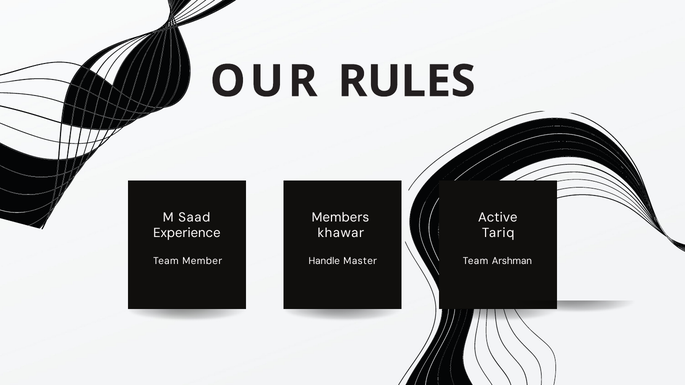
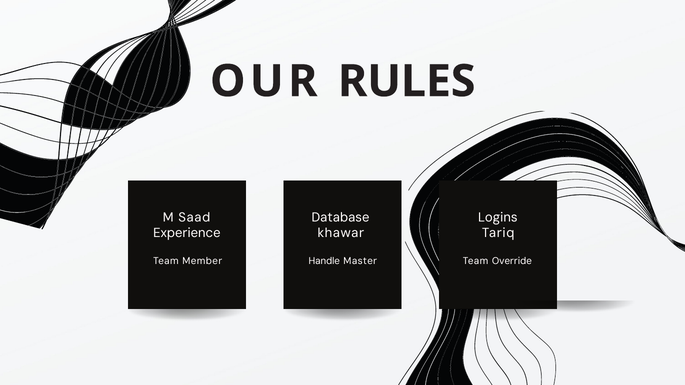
Members: Members -> Database (340, 218)
Active: Active -> Logins (498, 218)
Arshman: Arshman -> Override (512, 261)
